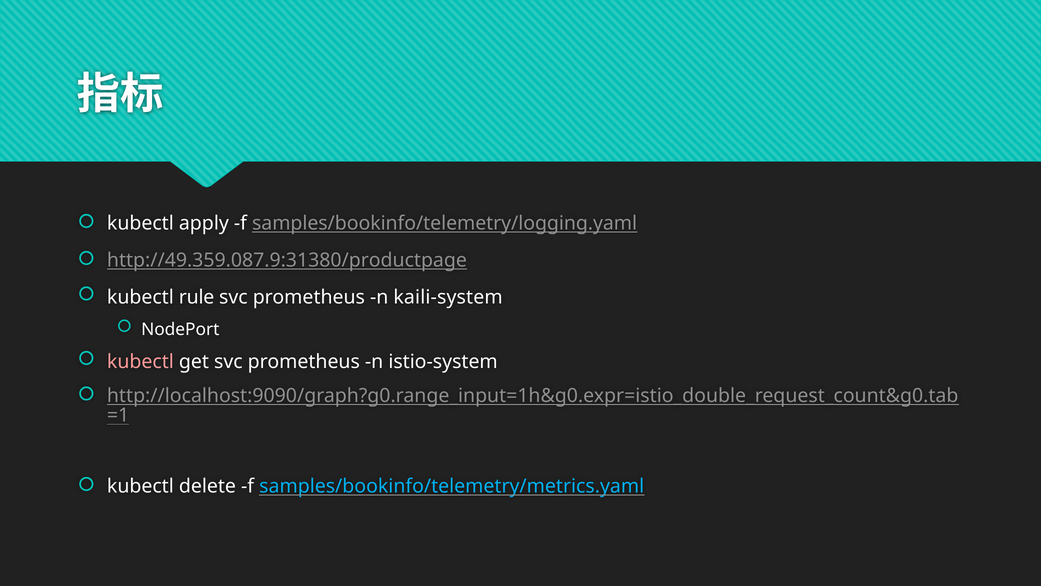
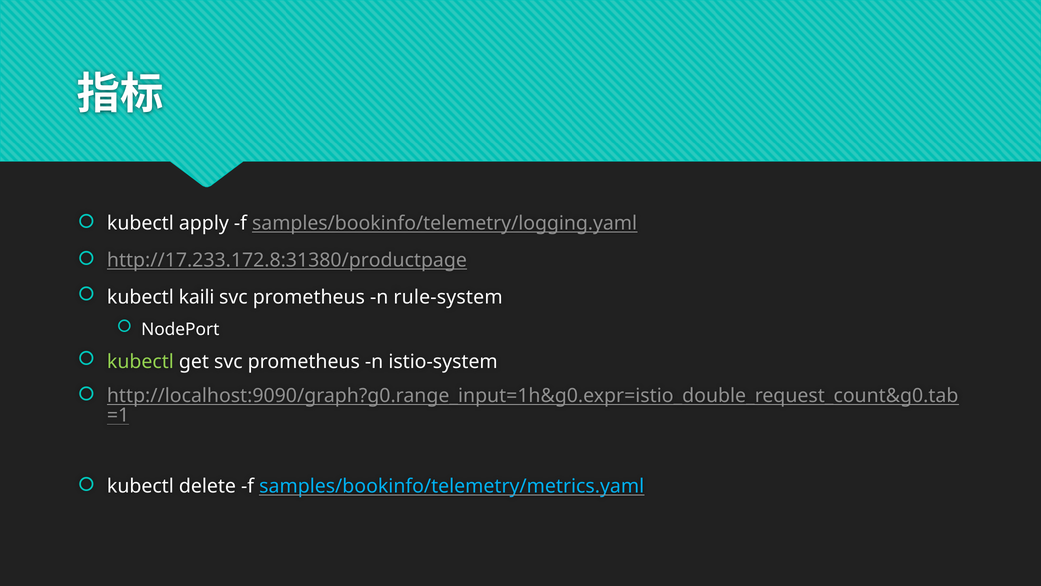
http://49.359.087.9:31380/productpage: http://49.359.087.9:31380/productpage -> http://17.233.172.8:31380/productpage (287, 260)
rule: rule -> kaili (197, 297)
kaili-system: kaili-system -> rule-system (448, 297)
kubectl colour: pink -> light green (140, 362)
